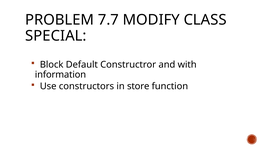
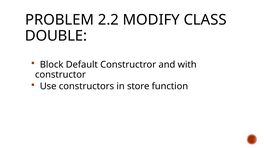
7.7: 7.7 -> 2.2 (108, 20)
SPECIAL: SPECIAL -> DOUBLE (56, 36)
information: information -> constructor (60, 75)
